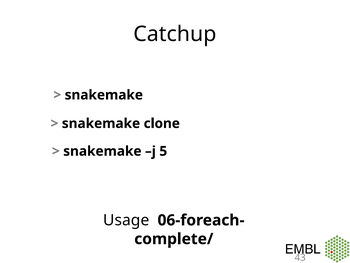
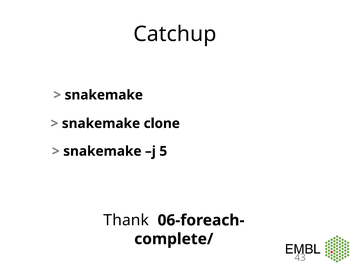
Usage: Usage -> Thank (126, 220)
